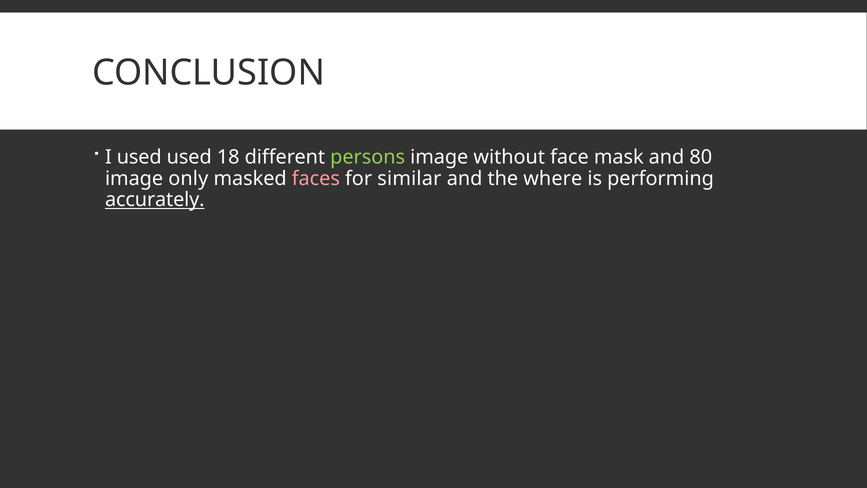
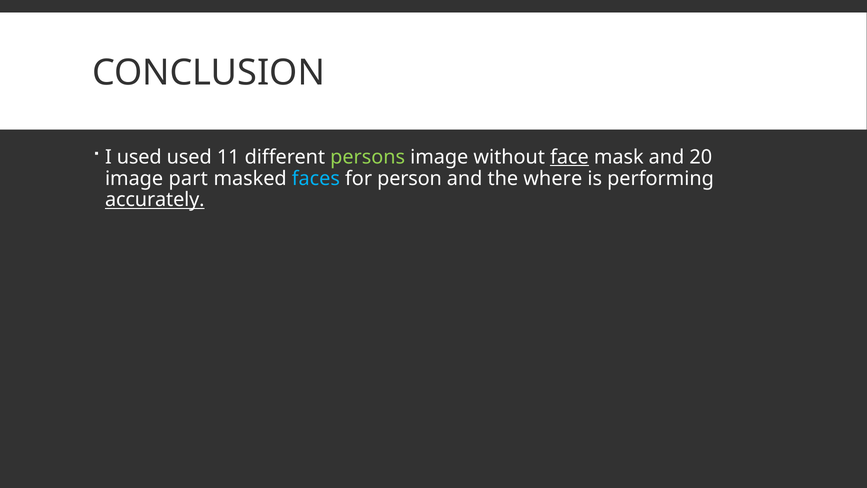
18: 18 -> 11 (228, 157)
face underline: none -> present (569, 157)
80: 80 -> 20 (701, 157)
only: only -> part (188, 178)
faces colour: pink -> light blue (316, 178)
similar: similar -> person (410, 178)
